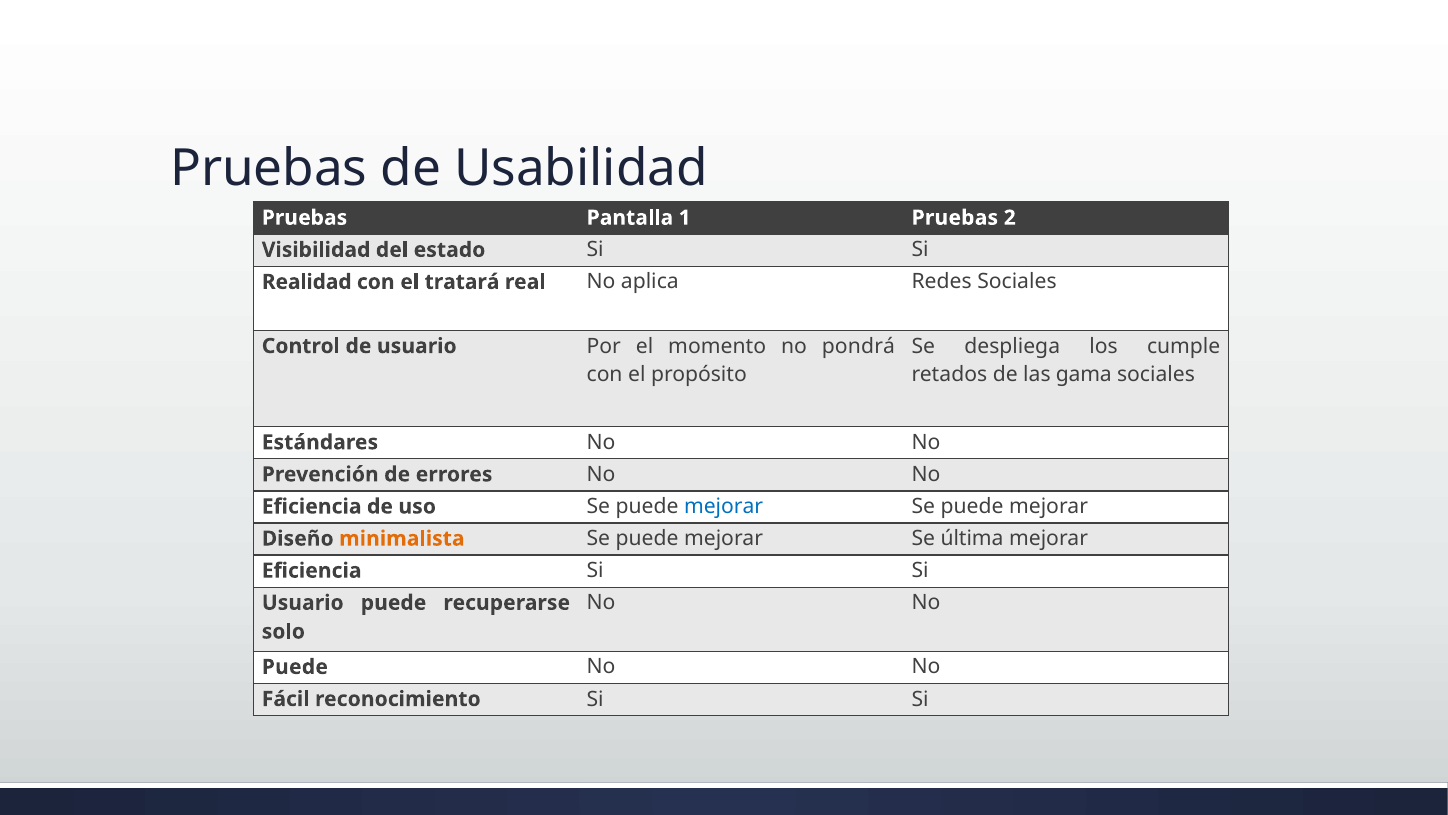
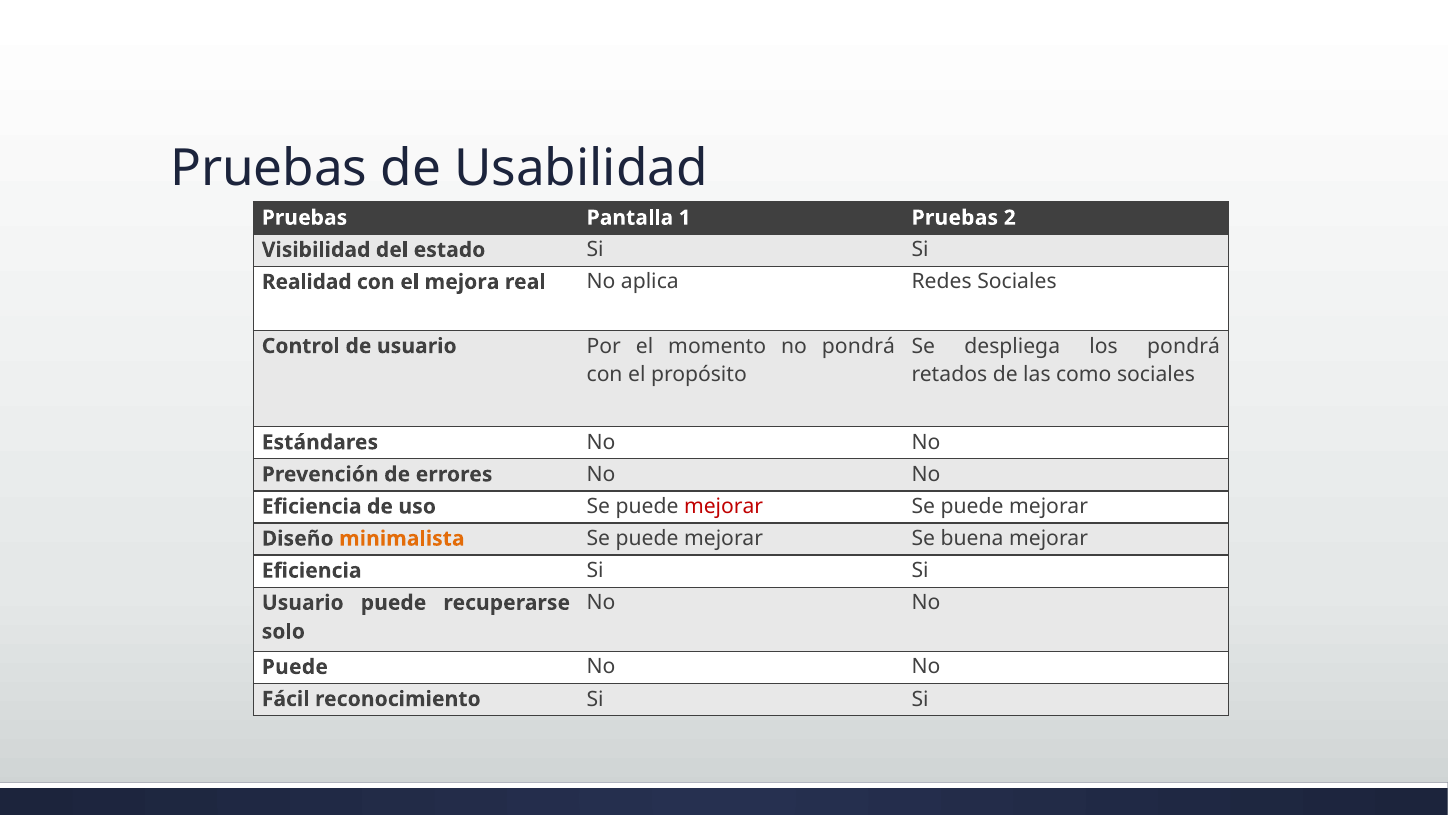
tratará: tratará -> mejora (462, 282)
los cumple: cumple -> pondrá (1184, 346)
gama: gama -> como (1084, 375)
mejorar colour: blue -> red (724, 506)
última: última -> buena (972, 538)
